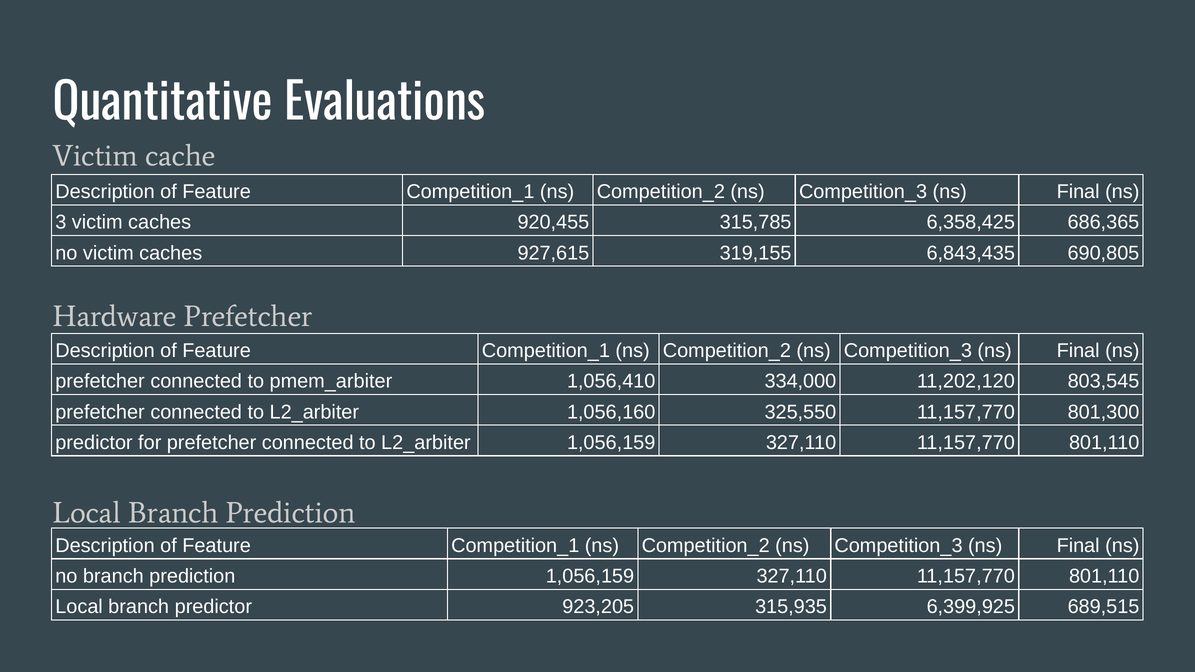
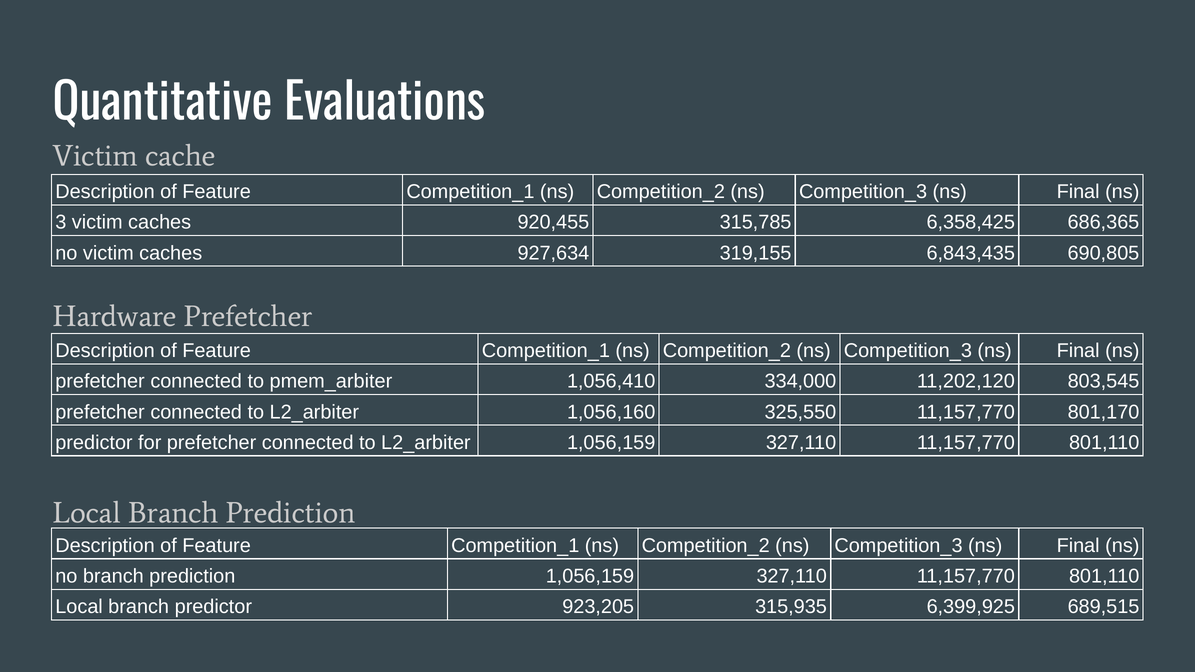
927,615: 927,615 -> 927,634 (553, 253)
801,300: 801,300 -> 801,170 (1104, 412)
